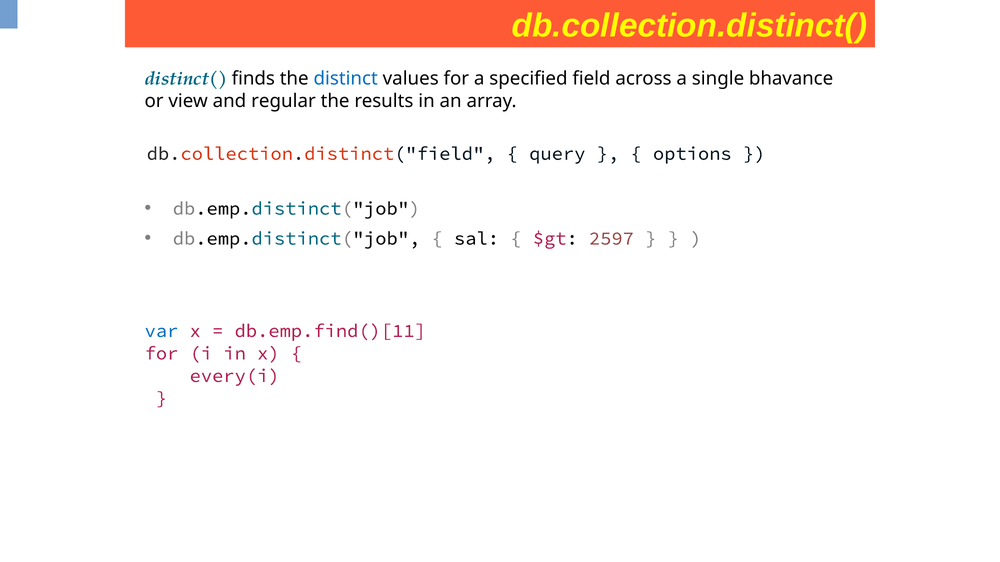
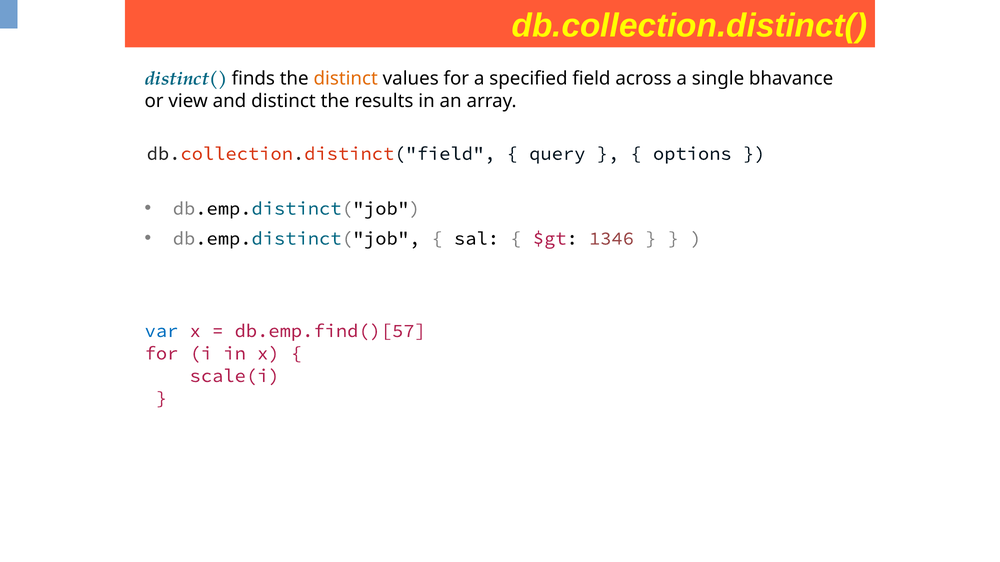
distinct colour: blue -> orange (346, 79)
and regular: regular -> distinct (283, 101)
2597: 2597 -> 1346 (612, 239)
db.emp.find()[11: db.emp.find()[11 -> db.emp.find()[57 (330, 331)
every(i: every(i -> scale(i (235, 376)
